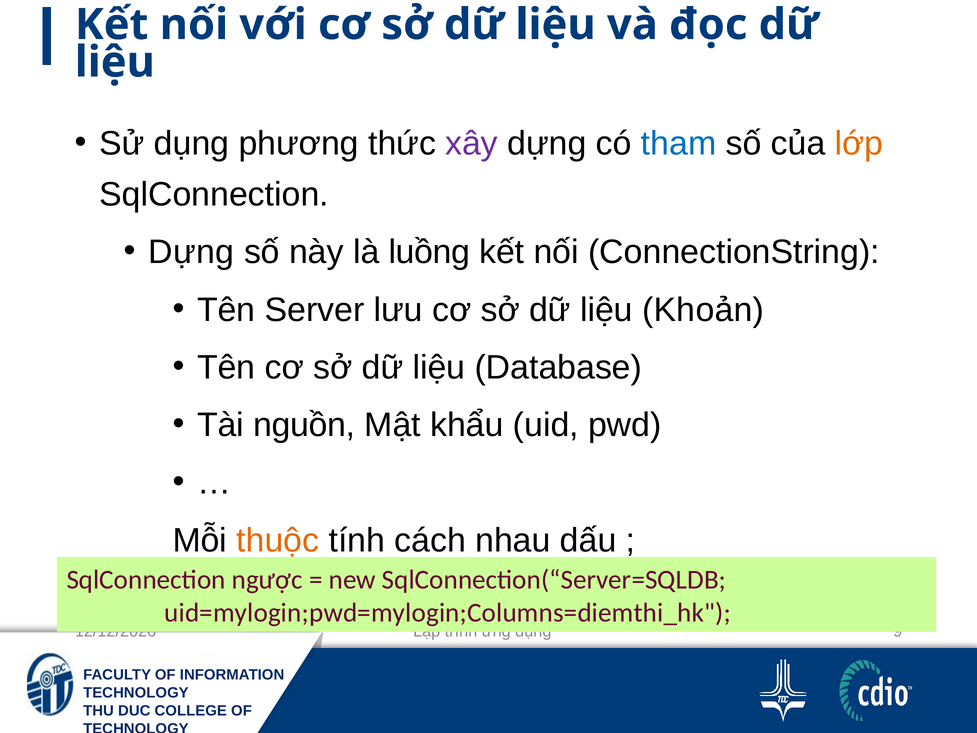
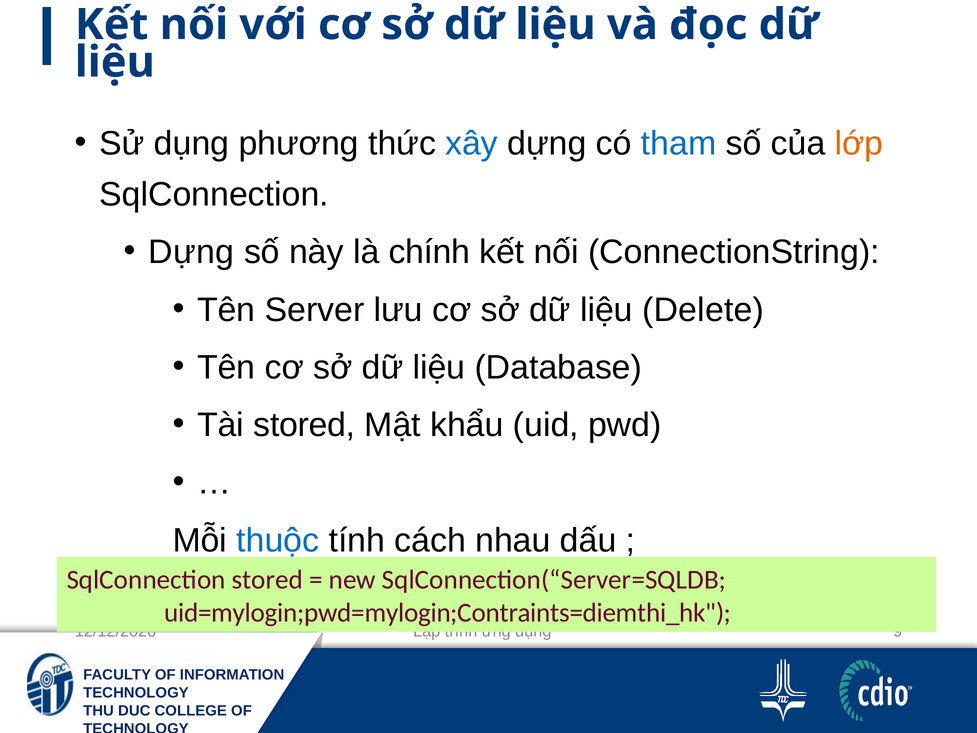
xây colour: purple -> blue (472, 144)
luồng: luồng -> chính (429, 252)
Khoản: Khoản -> Delete (703, 310)
Tài nguồn: nguồn -> stored (304, 425)
thuộc colour: orange -> blue (278, 540)
SqlConnection ngược: ngược -> stored (267, 580)
uid=mylogin;pwd=mylogin;Columns=diemthi_hk: uid=mylogin;pwd=mylogin;Columns=diemthi_hk -> uid=mylogin;pwd=mylogin;Contraints=diemthi_hk (448, 612)
